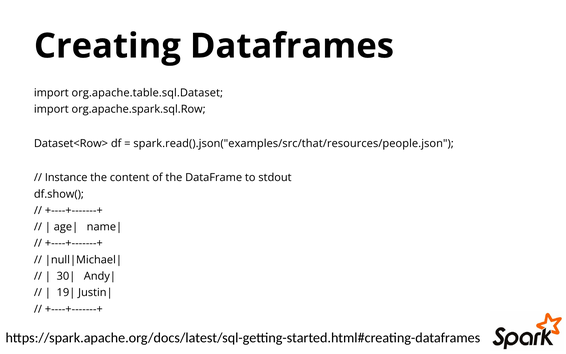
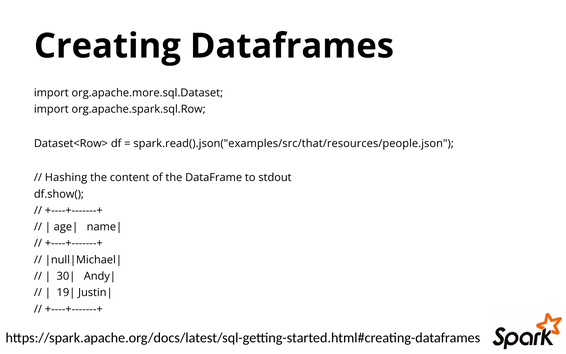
org.apache.table.sql.Dataset: org.apache.table.sql.Dataset -> org.apache.more.sql.Dataset (147, 93)
Instance: Instance -> Hashing (66, 177)
